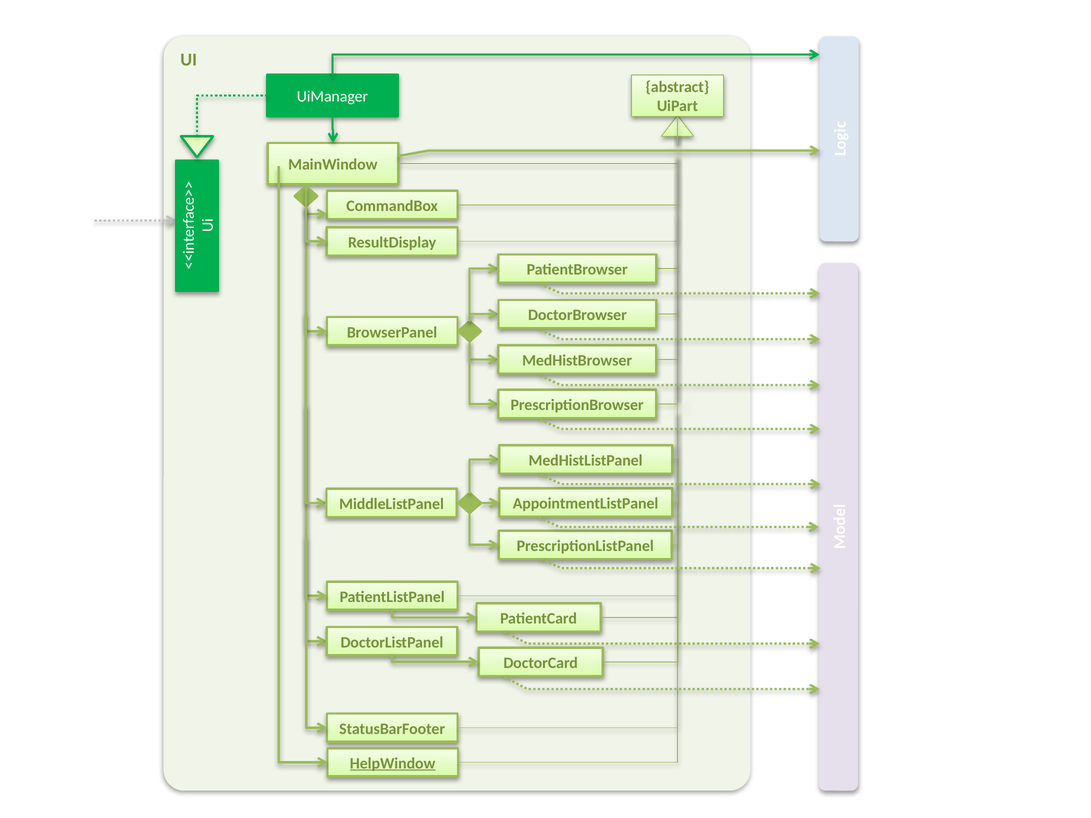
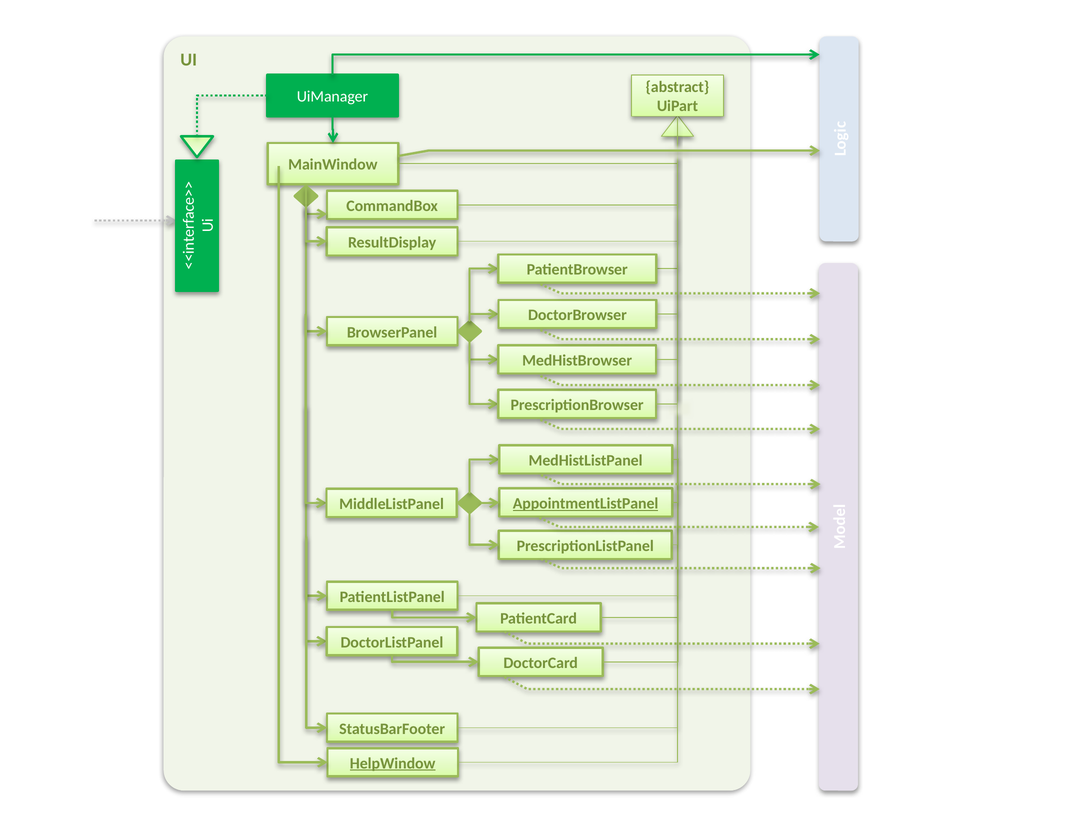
AppointmentListPanel underline: none -> present (586, 504)
